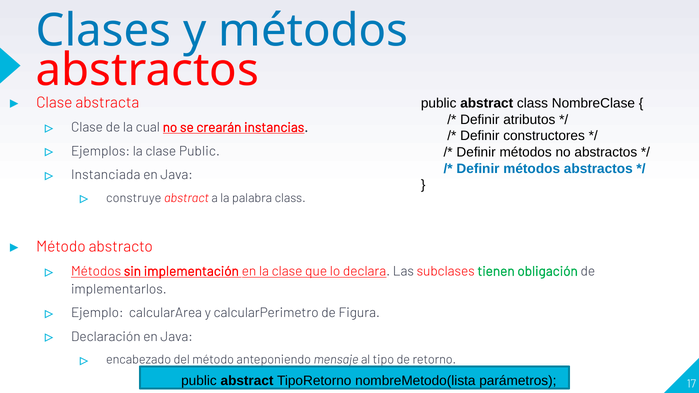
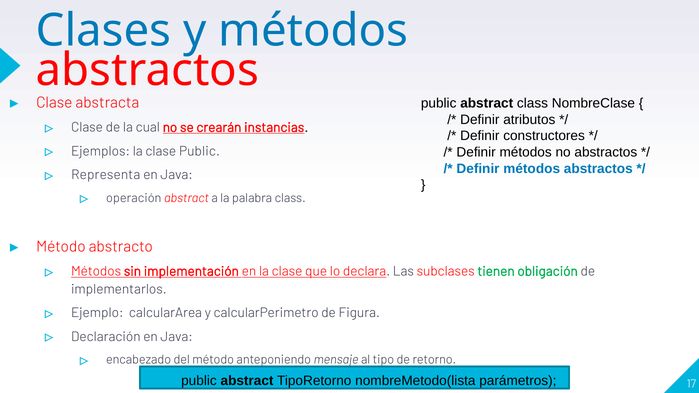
Instanciada: Instanciada -> Representa (106, 175)
construye: construye -> operación (134, 198)
